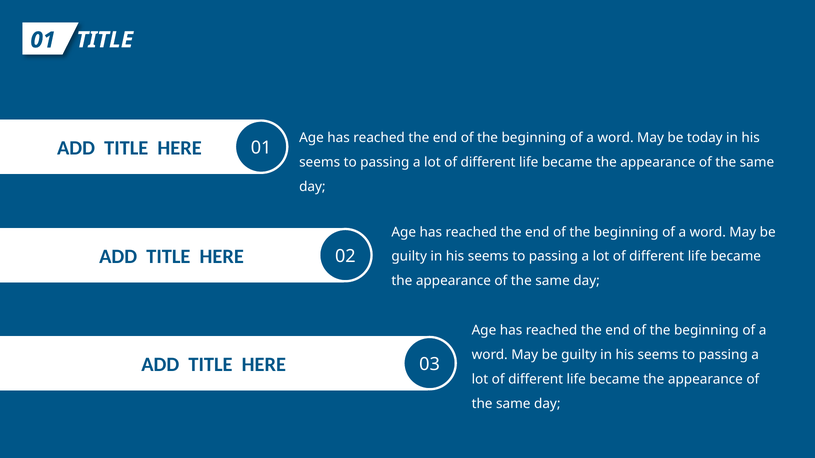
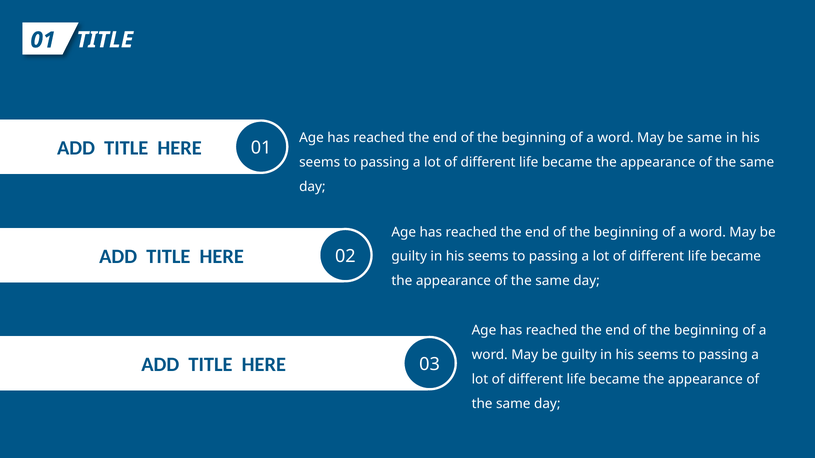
be today: today -> same (705, 138)
